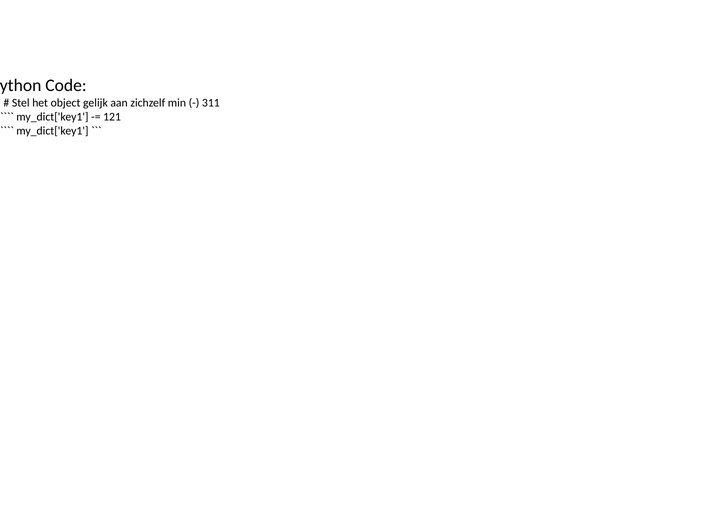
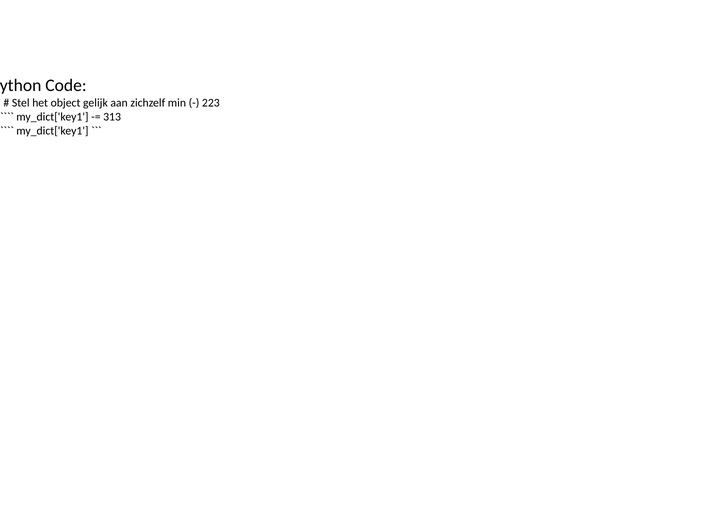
311: 311 -> 223 (211, 103)
121: 121 -> 313 (112, 117)
